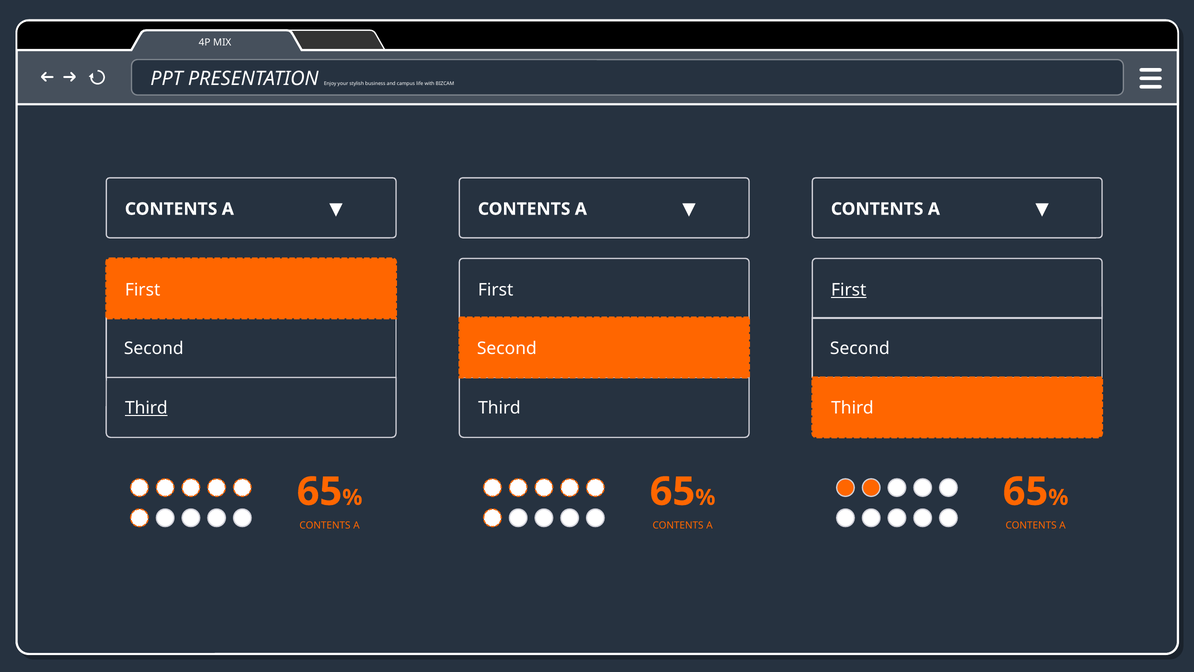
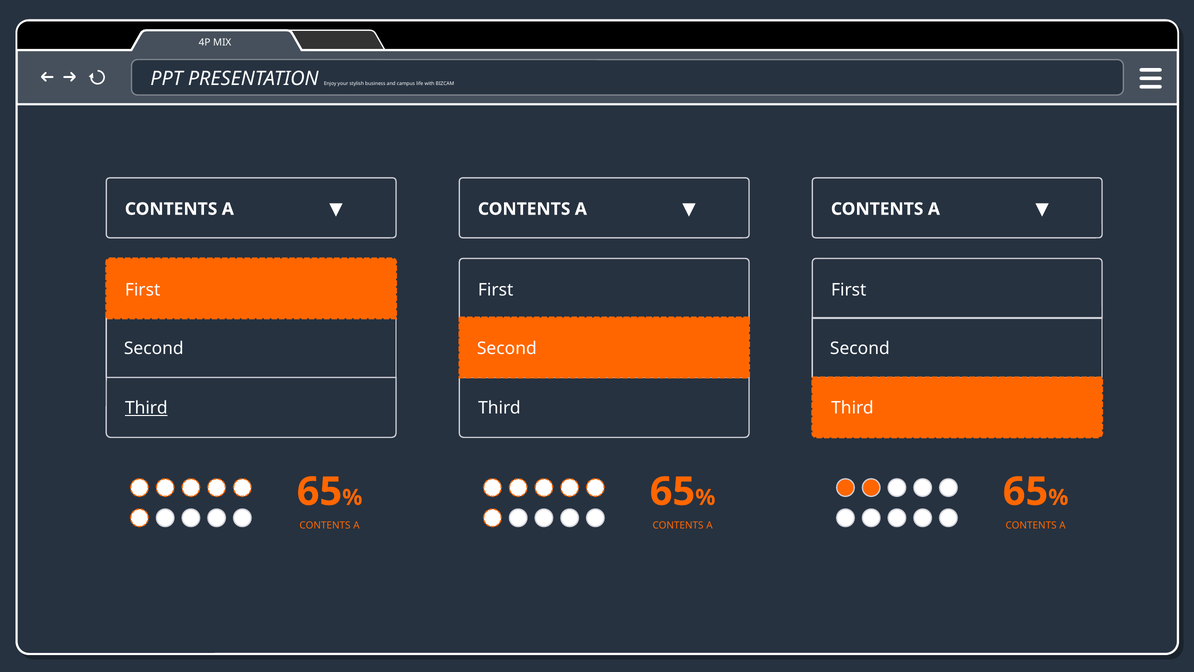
First underline: present -> none (849, 290)
